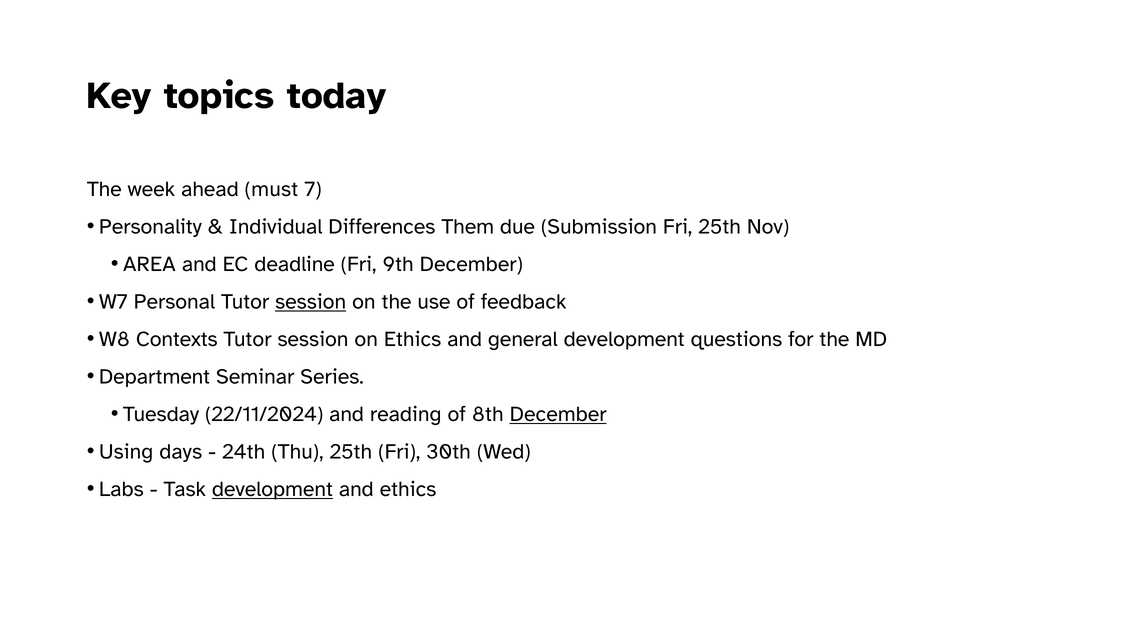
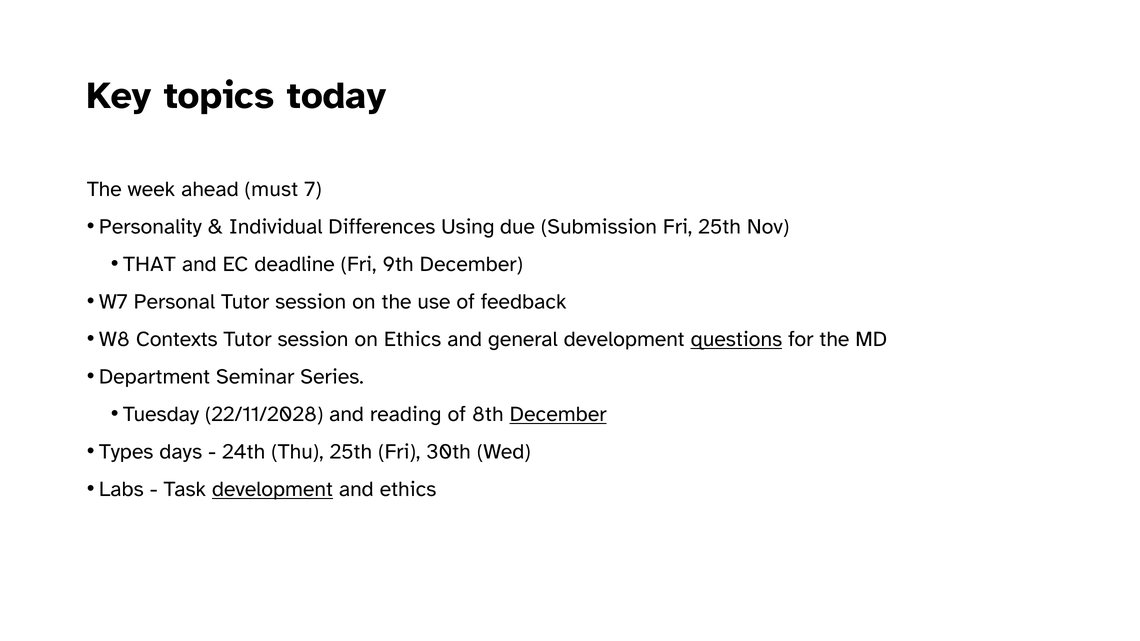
Them: Them -> Using (468, 227)
AREA: AREA -> THAT (149, 264)
session underline: present -> none (311, 302)
questions underline: none -> present (736, 339)
22/11/2024: 22/11/2024 -> 22/11/2028 (264, 414)
Using: Using -> Types (126, 452)
